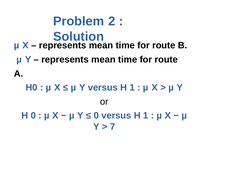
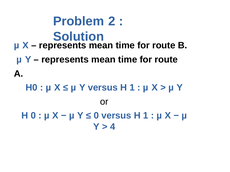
7: 7 -> 4 (113, 127)
